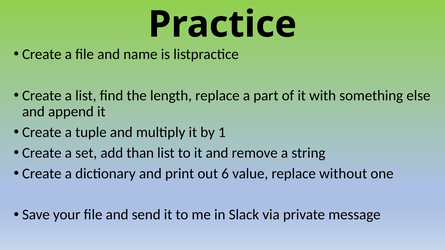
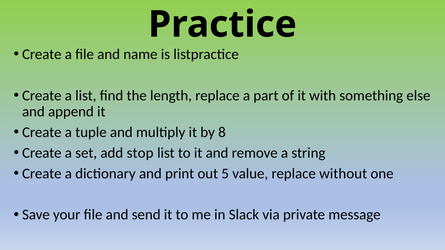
1: 1 -> 8 (222, 132)
than: than -> stop (140, 153)
6: 6 -> 5 (225, 174)
